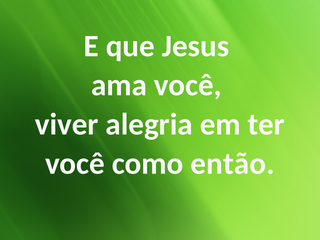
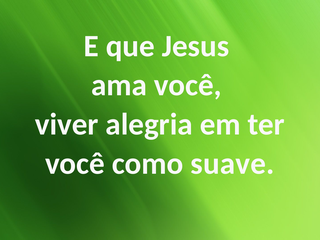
então: então -> suave (232, 164)
